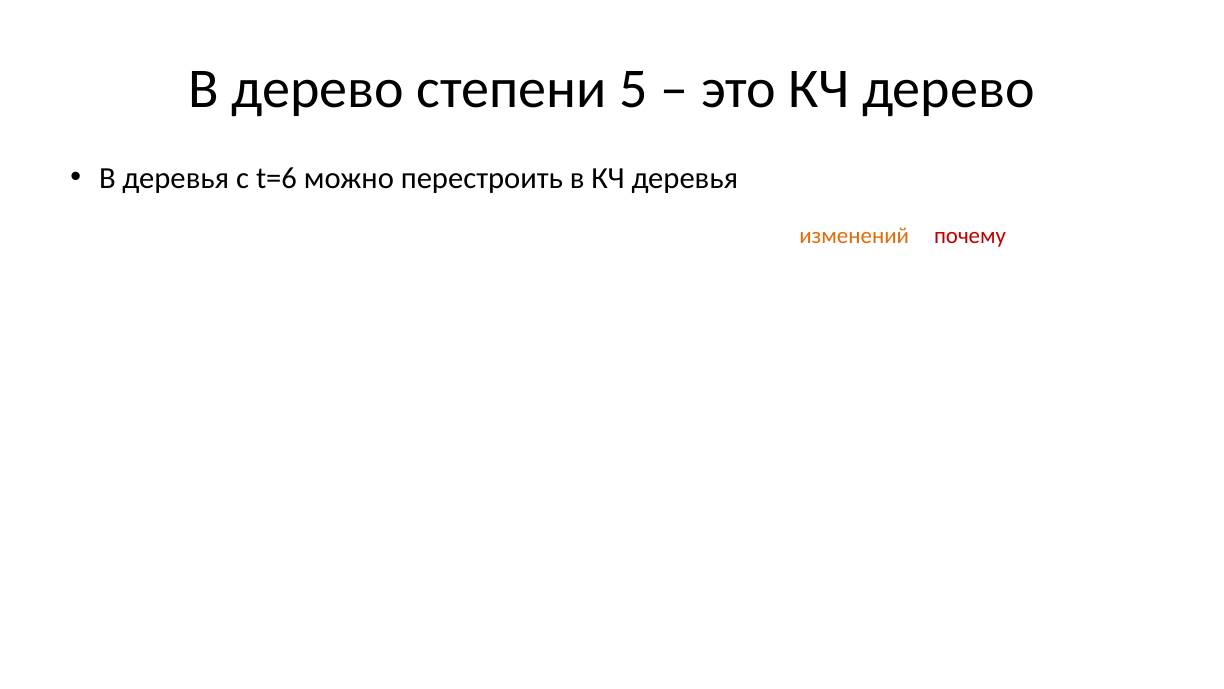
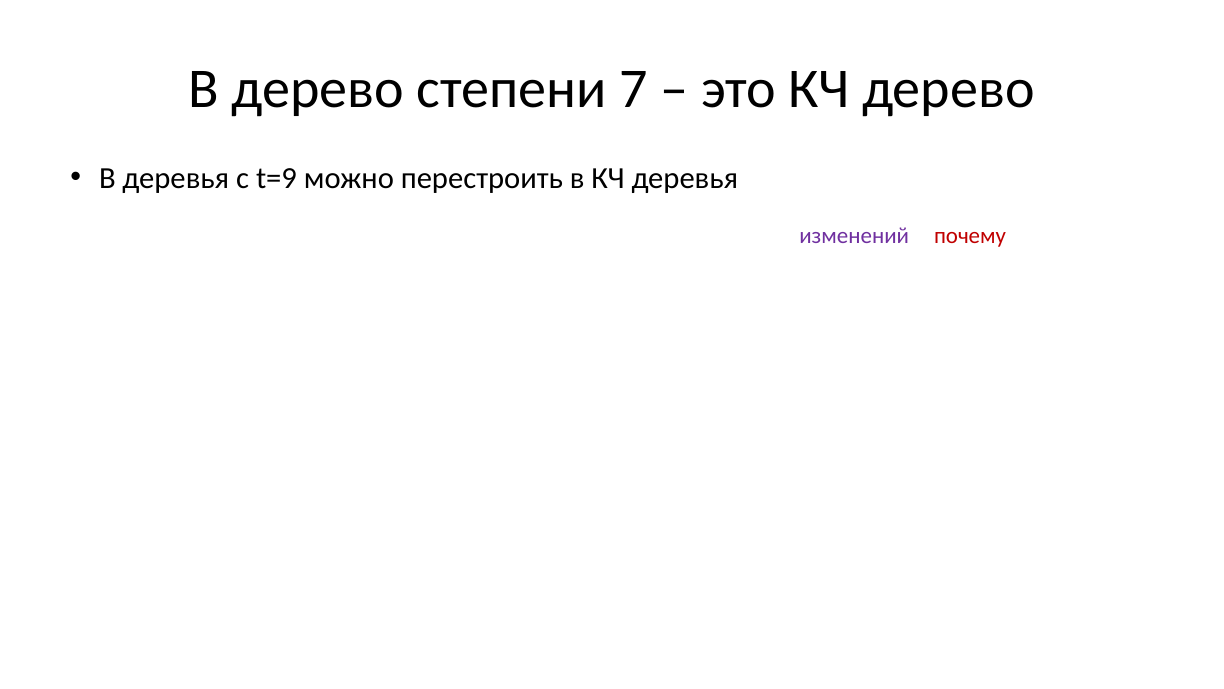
5: 5 -> 7 (634, 89)
t=6: t=6 -> t=9 (276, 179)
изменений colour: orange -> purple (854, 236)
